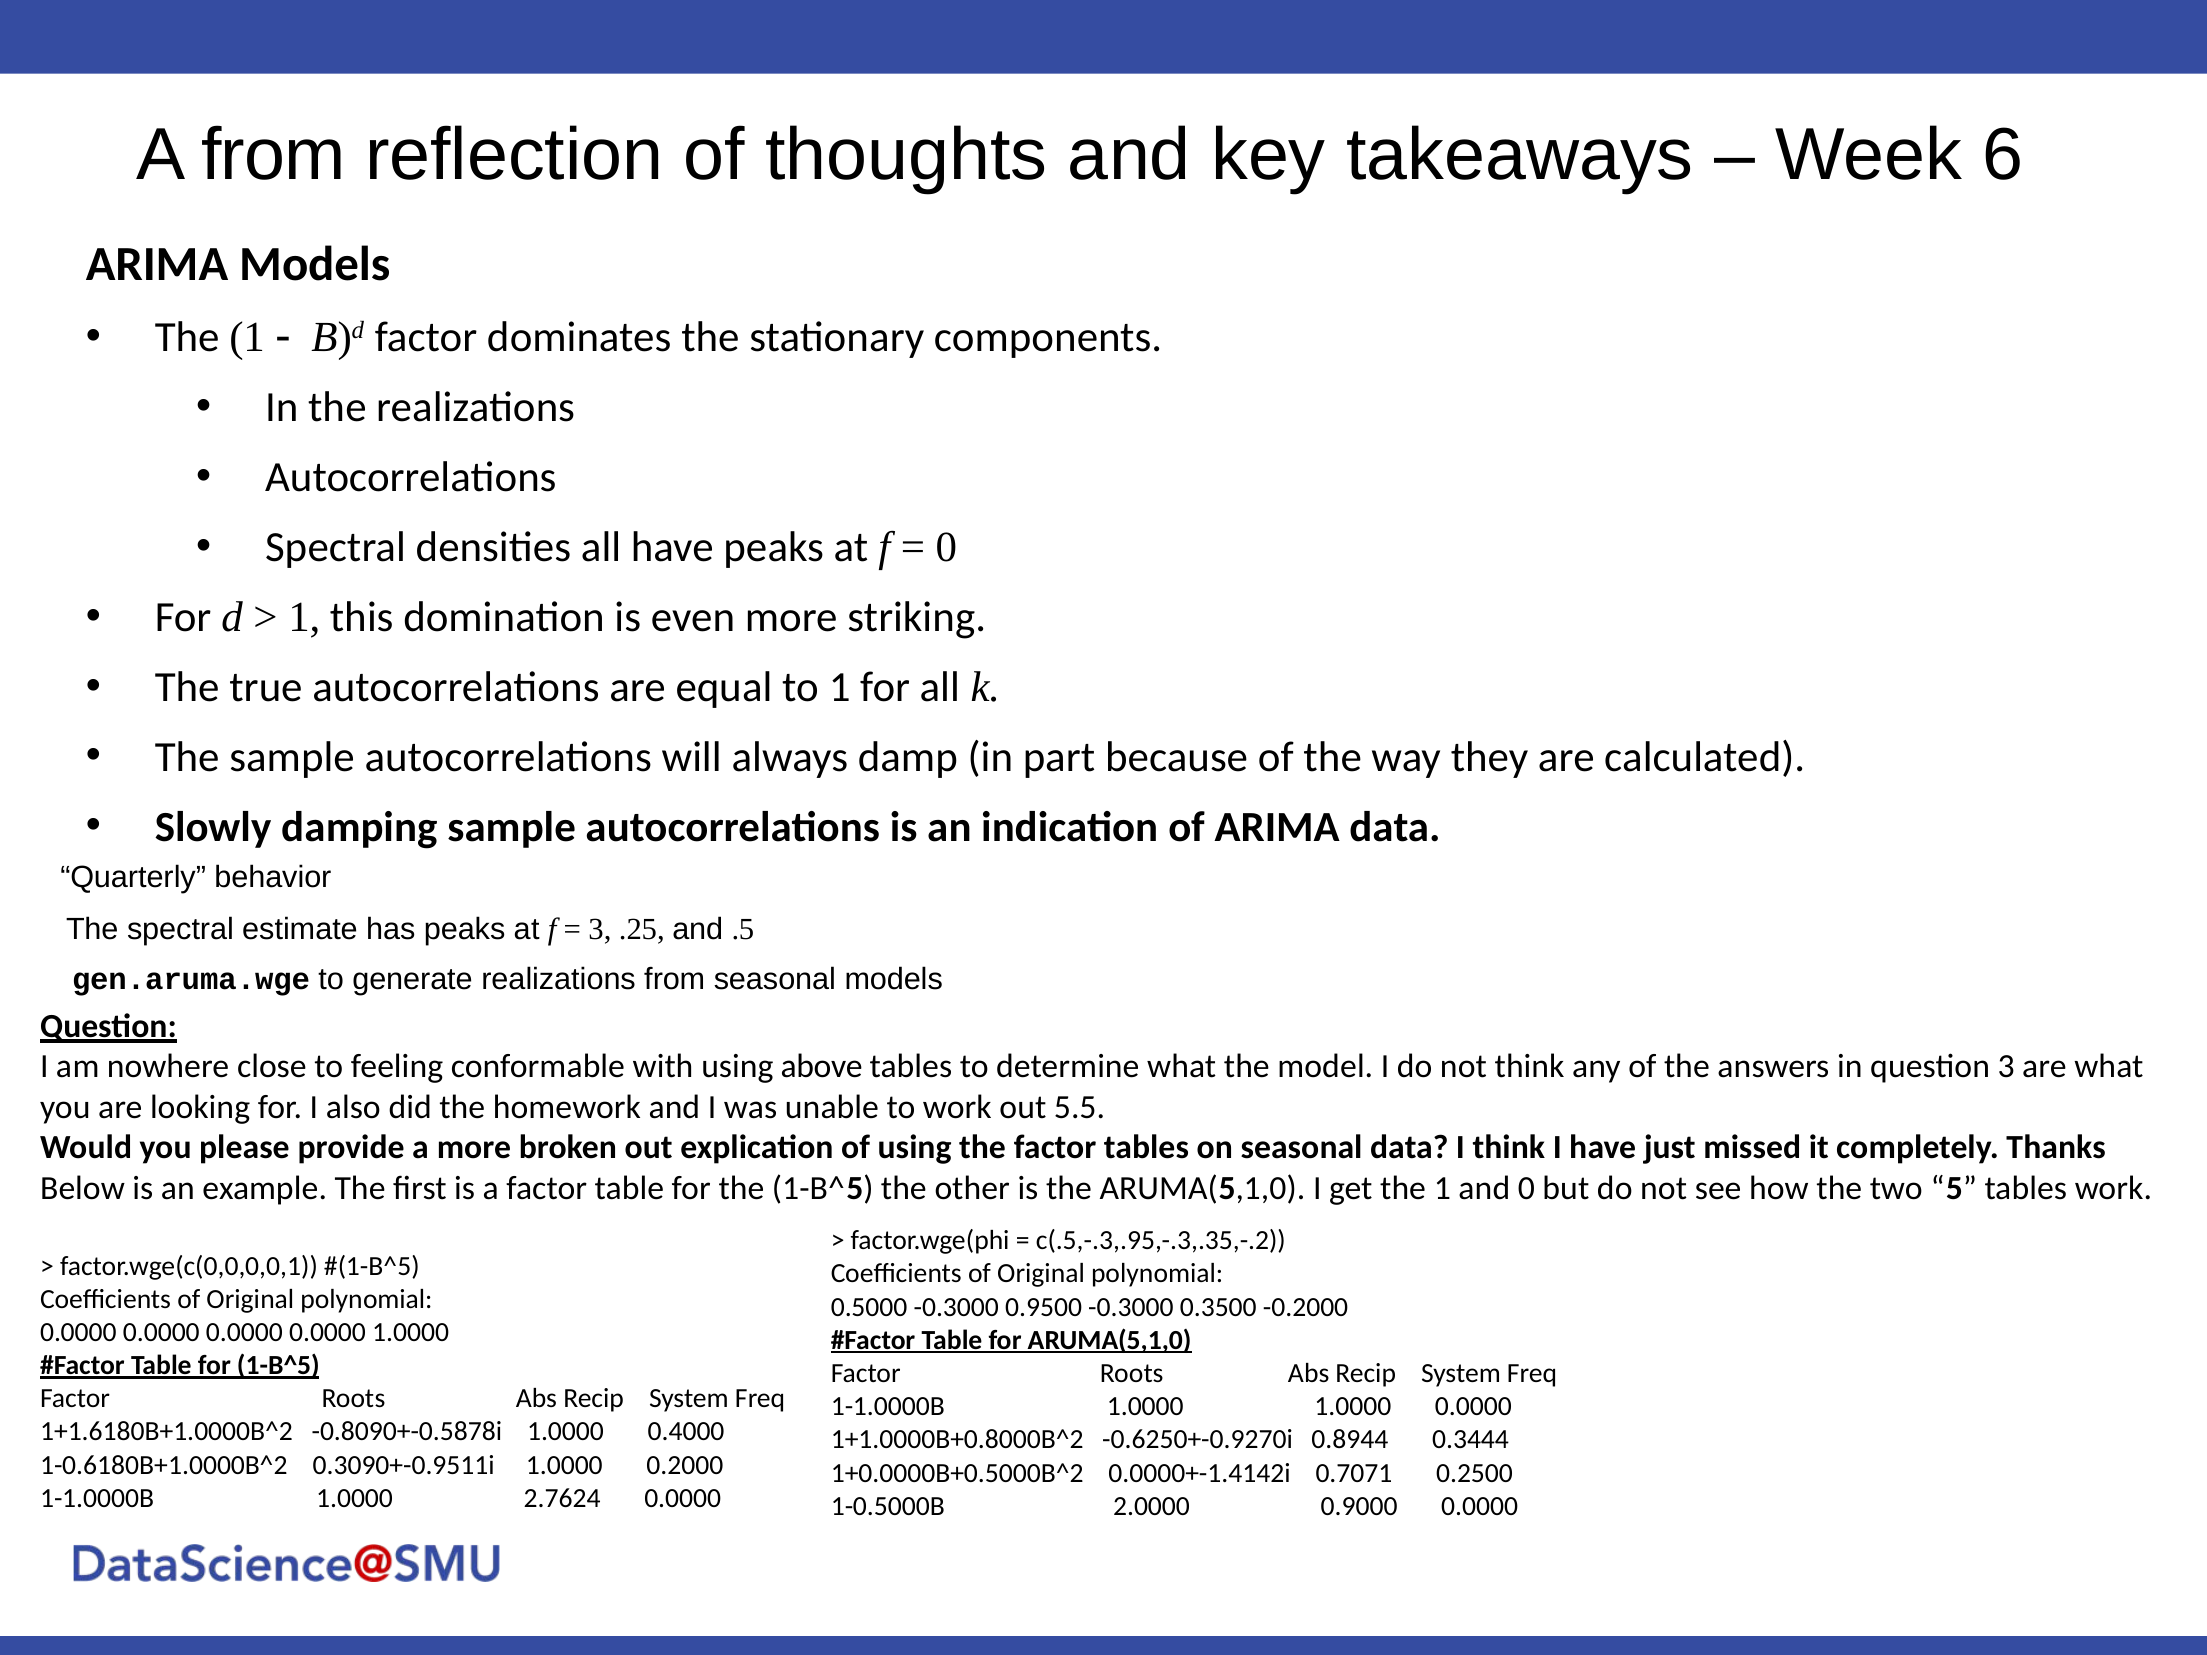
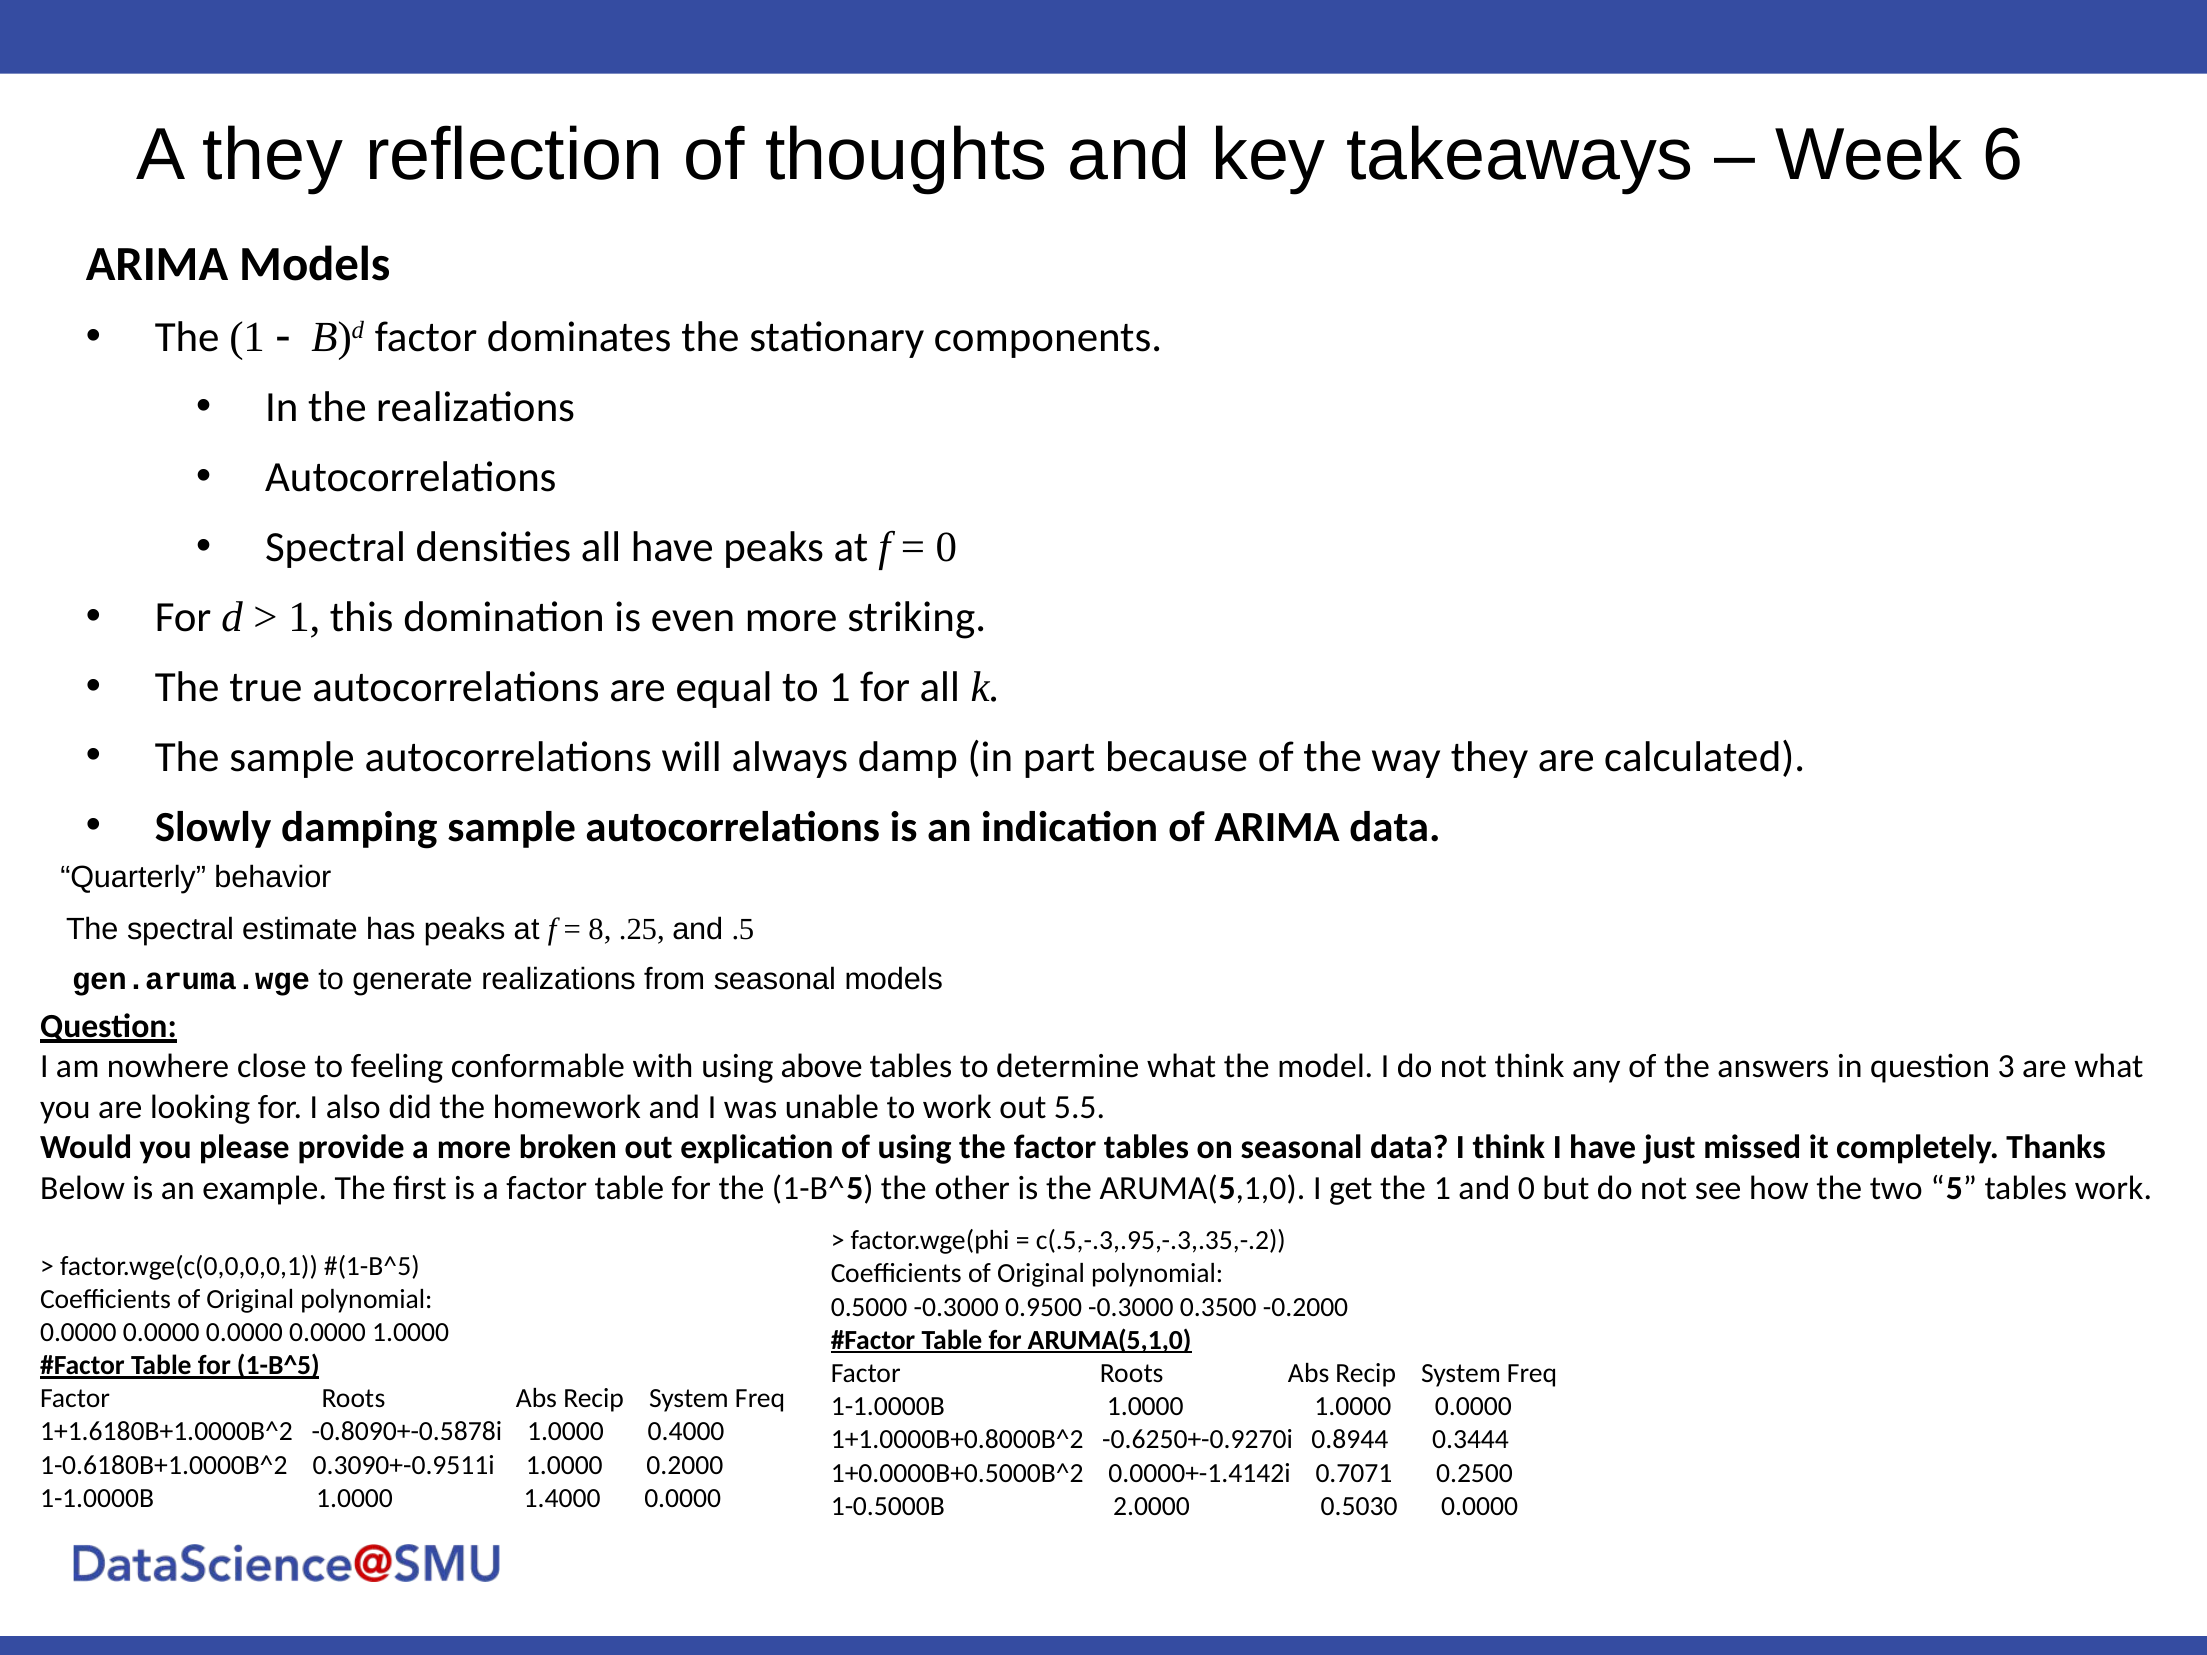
A from: from -> they (273, 155)
3: 3 -> 8 (600, 929)
2.7624: 2.7624 -> 1.4000 (562, 1498)
0.9000: 0.9000 -> 0.5030 (1359, 1506)
